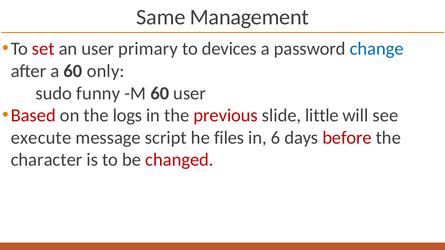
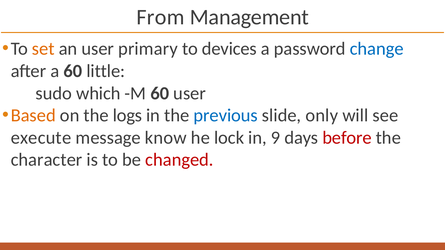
Same: Same -> From (161, 17)
set colour: red -> orange (43, 49)
only: only -> little (106, 71)
funny: funny -> which (98, 93)
Based colour: red -> orange (33, 116)
previous colour: red -> blue (226, 116)
little: little -> only (322, 116)
script: script -> know (166, 138)
files: files -> lock (229, 138)
6: 6 -> 9 (276, 138)
